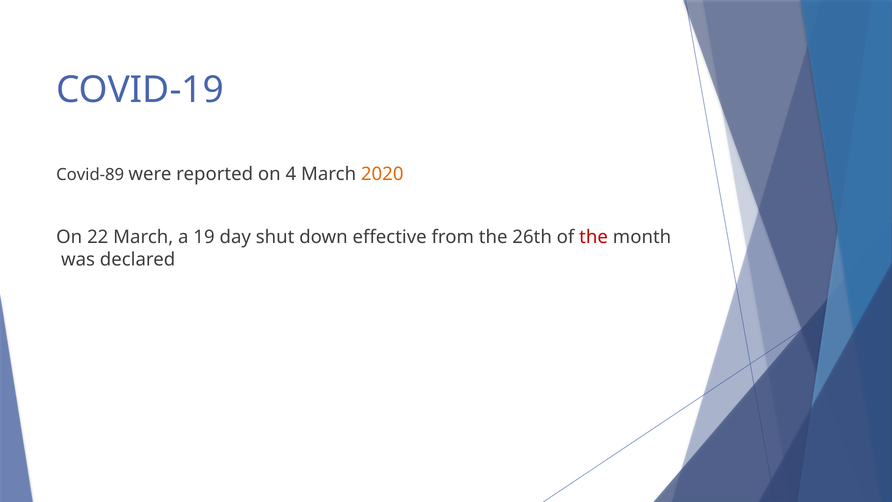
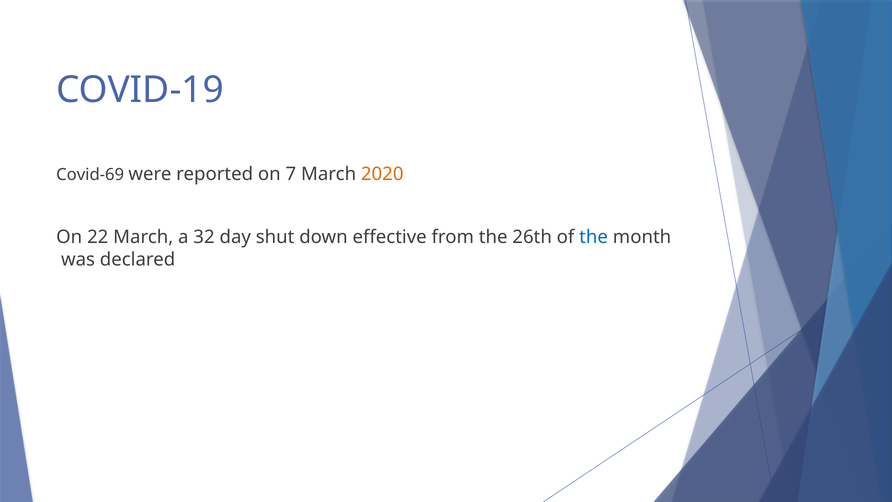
Covid-89: Covid-89 -> Covid-69 (90, 175)
4: 4 -> 7 (291, 174)
19: 19 -> 32 (204, 237)
the colour: red -> blue (594, 237)
